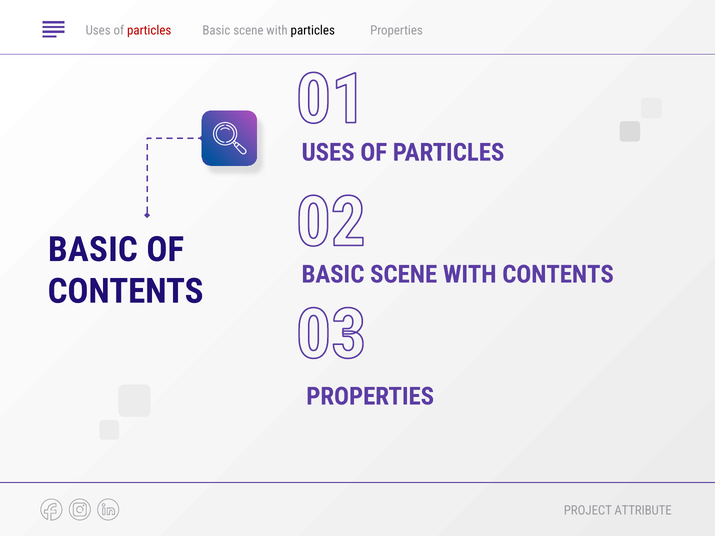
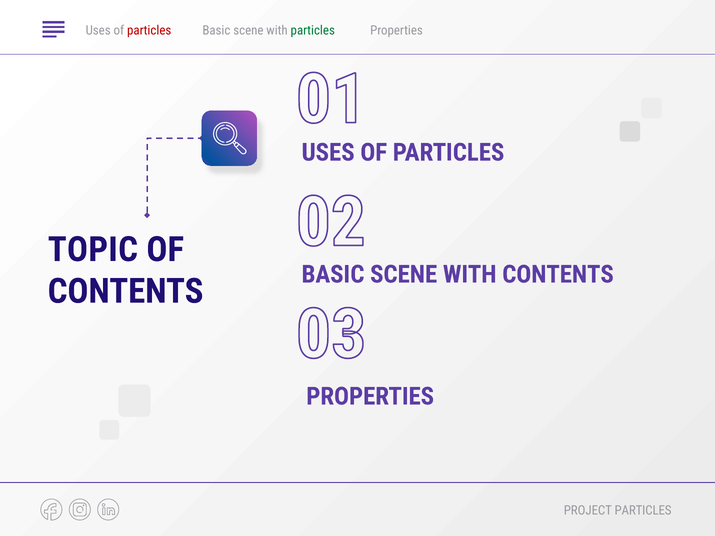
particles colour: black -> green (313, 30)
BASIC: BASIC -> TOPIC (93, 250)
PROJECT ATTRIBUTE: ATTRIBUTE -> PARTICLES (643, 511)
